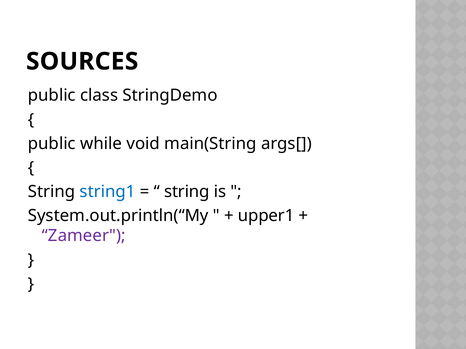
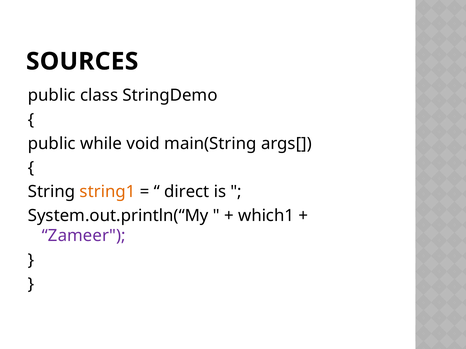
string1 colour: blue -> orange (108, 192)
string: string -> direct (187, 192)
upper1: upper1 -> which1 (266, 216)
